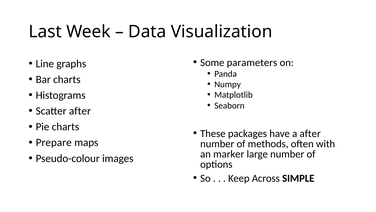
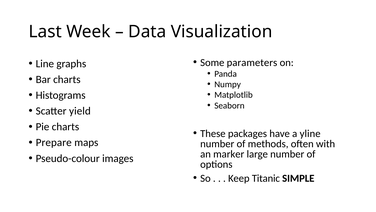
Scatter after: after -> yield (80, 111)
a after: after -> yline (310, 133)
Across: Across -> Titanic (266, 178)
